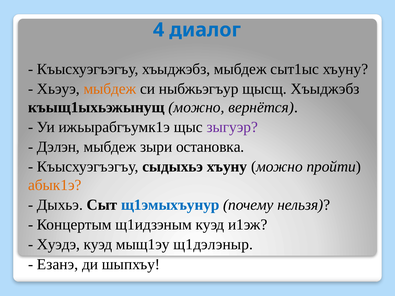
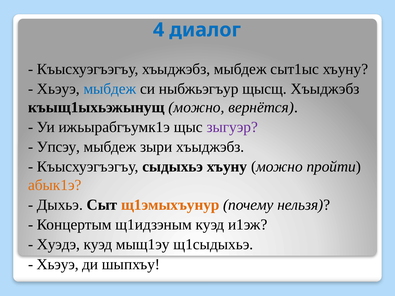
мыбдеж colour: orange -> blue (110, 89)
Дэлэн: Дэлэн -> Упсэу (58, 147)
зыри остановка: остановка -> хъыджэбз (210, 147)
щ1эмыхъунур colour: blue -> orange (170, 205)
щ1дэлэныр: щ1дэлэныр -> щ1сыдыхьэ (213, 245)
Езанэ: Езанэ -> Хьэуэ (58, 264)
